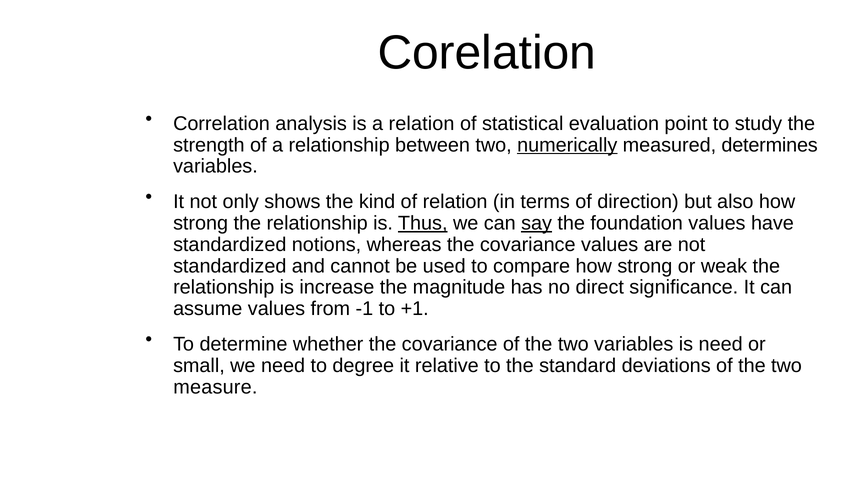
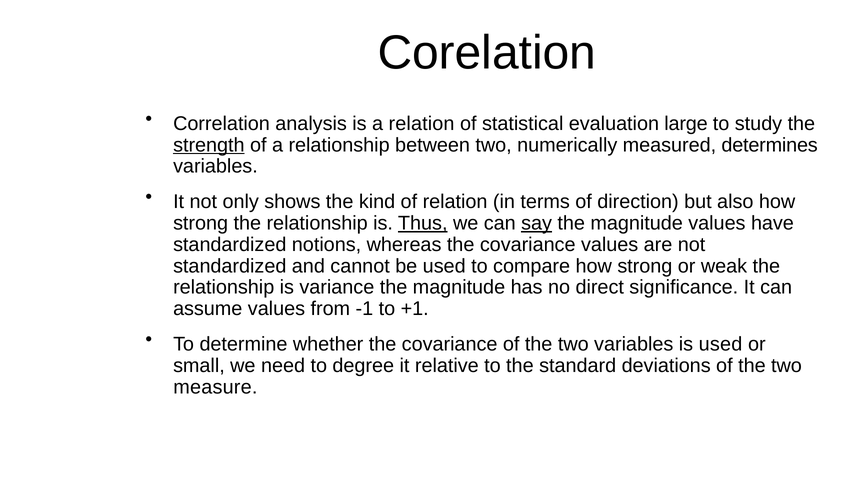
point: point -> large (686, 124)
strength underline: none -> present (209, 145)
numerically underline: present -> none (567, 145)
foundation: foundation -> magnitude (637, 223)
increase: increase -> variance (337, 287)
is need: need -> used (721, 344)
